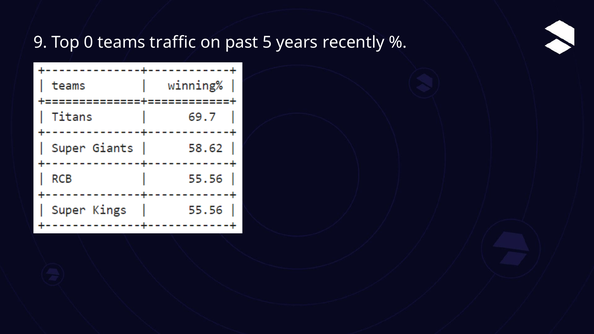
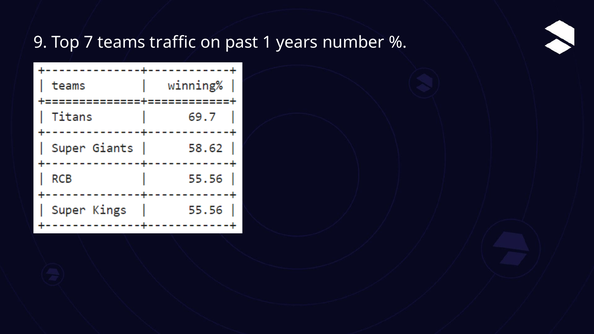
0: 0 -> 7 (89, 43)
5: 5 -> 1 (267, 43)
recently: recently -> number (353, 43)
